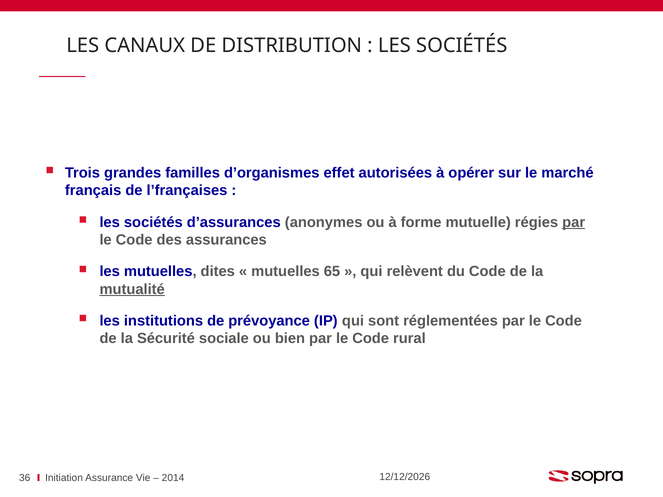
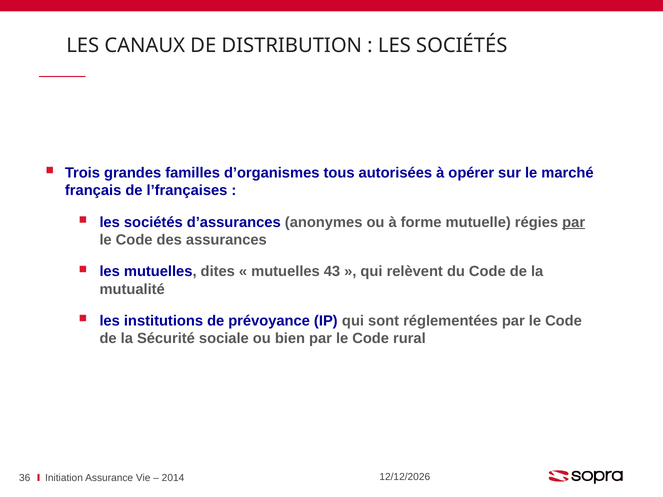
effet: effet -> tous (339, 173)
65: 65 -> 43 (332, 272)
mutualité underline: present -> none (132, 289)
